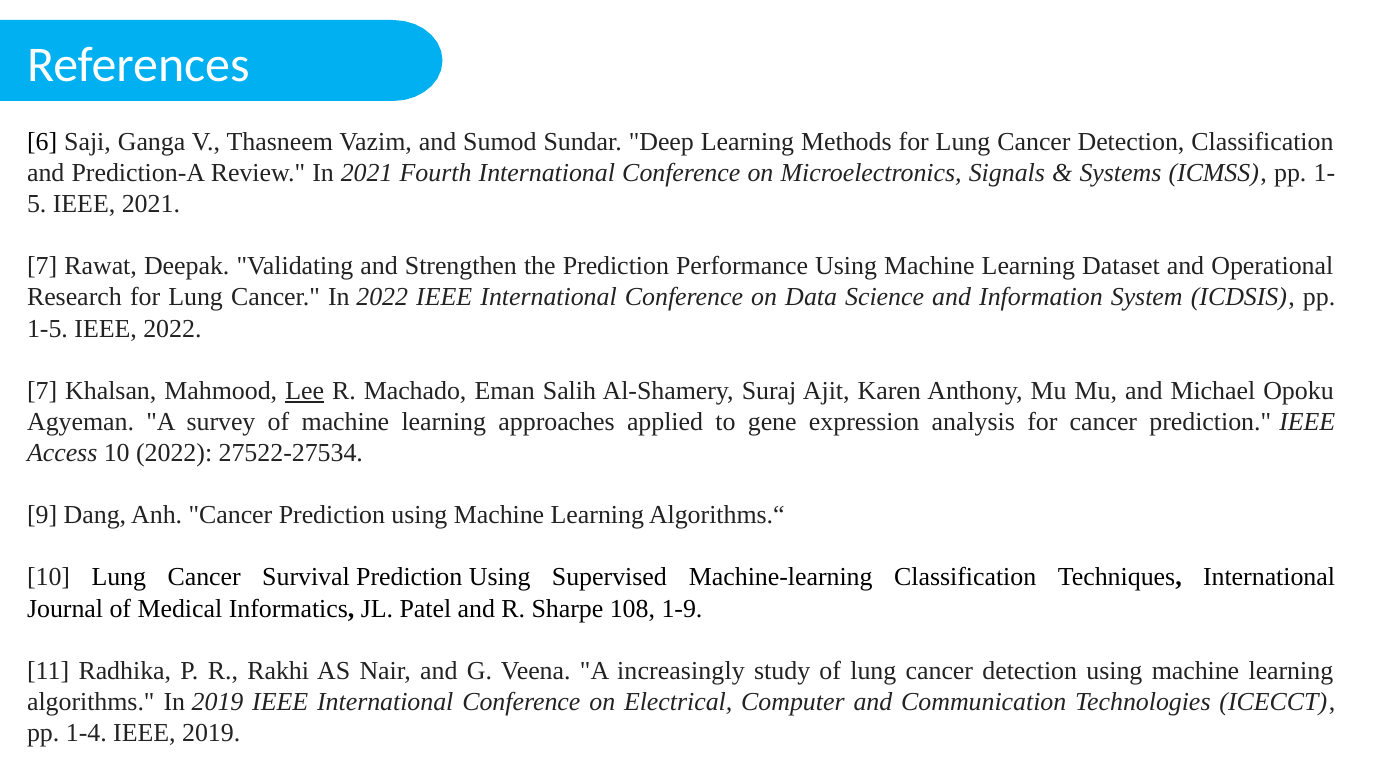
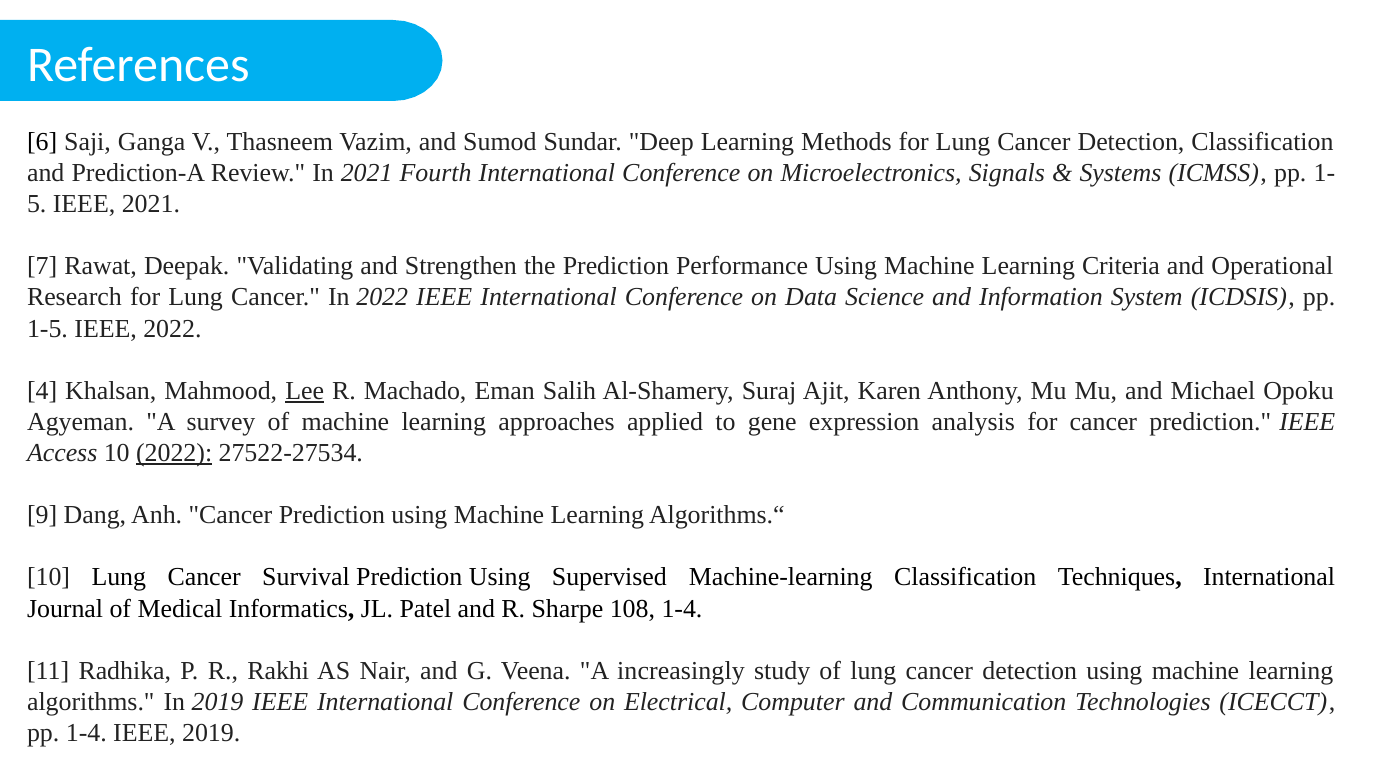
Dataset: Dataset -> Criteria (1121, 266)
7: 7 -> 4 (42, 391)
2022 underline: none -> present (174, 453)
108 1-9: 1-9 -> 1-4 (682, 609)
